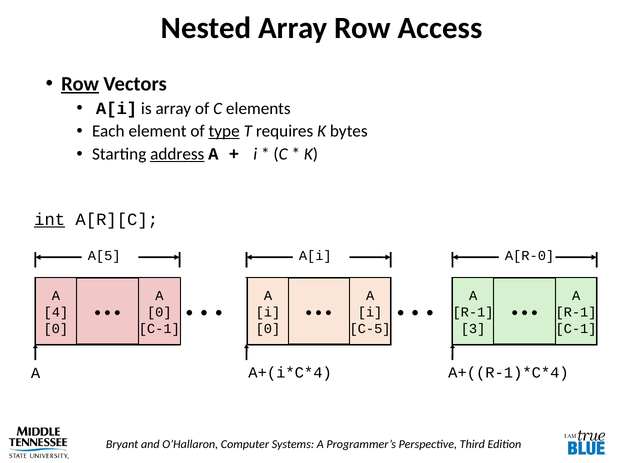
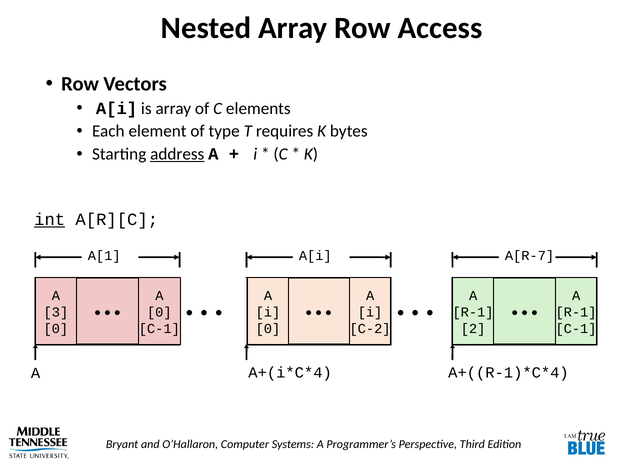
Row underline: present -> none (80, 84)
type underline: present -> none (224, 131)
A[5: A[5 -> A[1 (104, 256)
A[R-0: A[R-0 -> A[R-7 (530, 256)
4: 4 -> 3 (56, 313)
C-5: C-5 -> C-2 (370, 329)
3: 3 -> 2 (473, 329)
